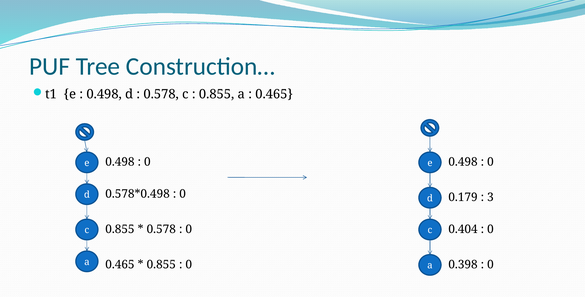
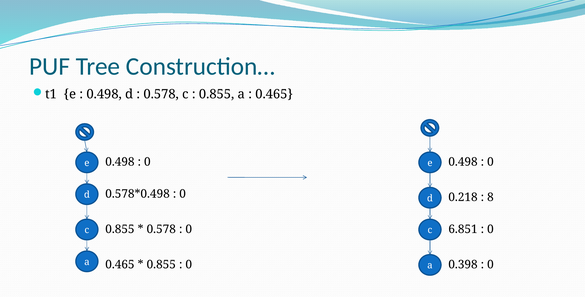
0.179: 0.179 -> 0.218 (463, 197)
3: 3 -> 8 (490, 197)
0.404: 0.404 -> 6.851 (463, 229)
